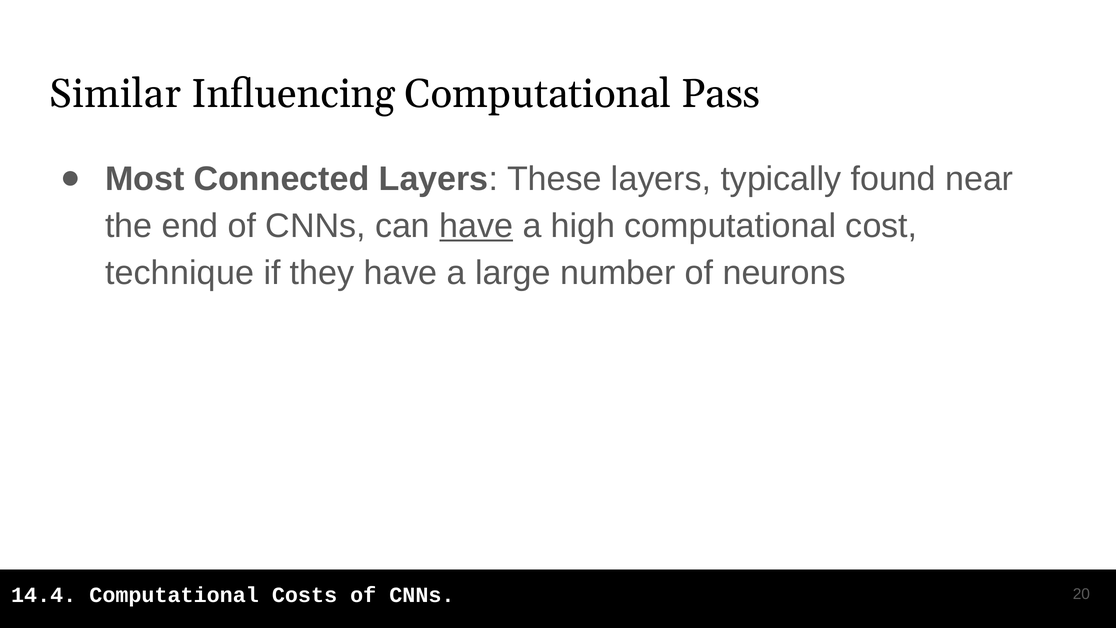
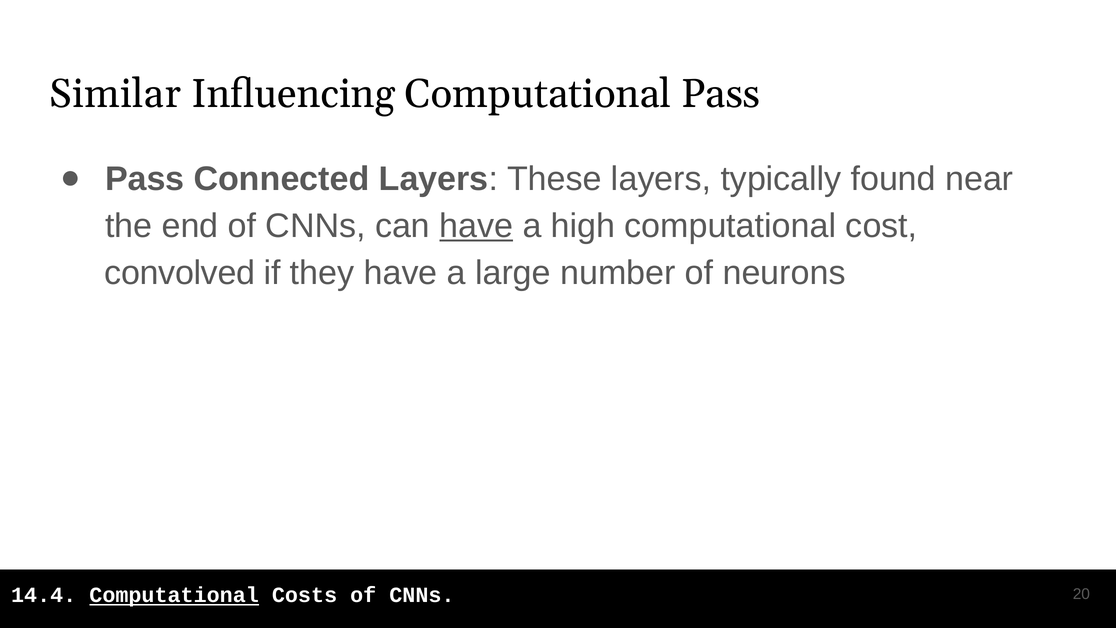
Most: Most -> Pass (145, 179)
technique: technique -> convolved (180, 273)
Computational underline: none -> present (174, 595)
